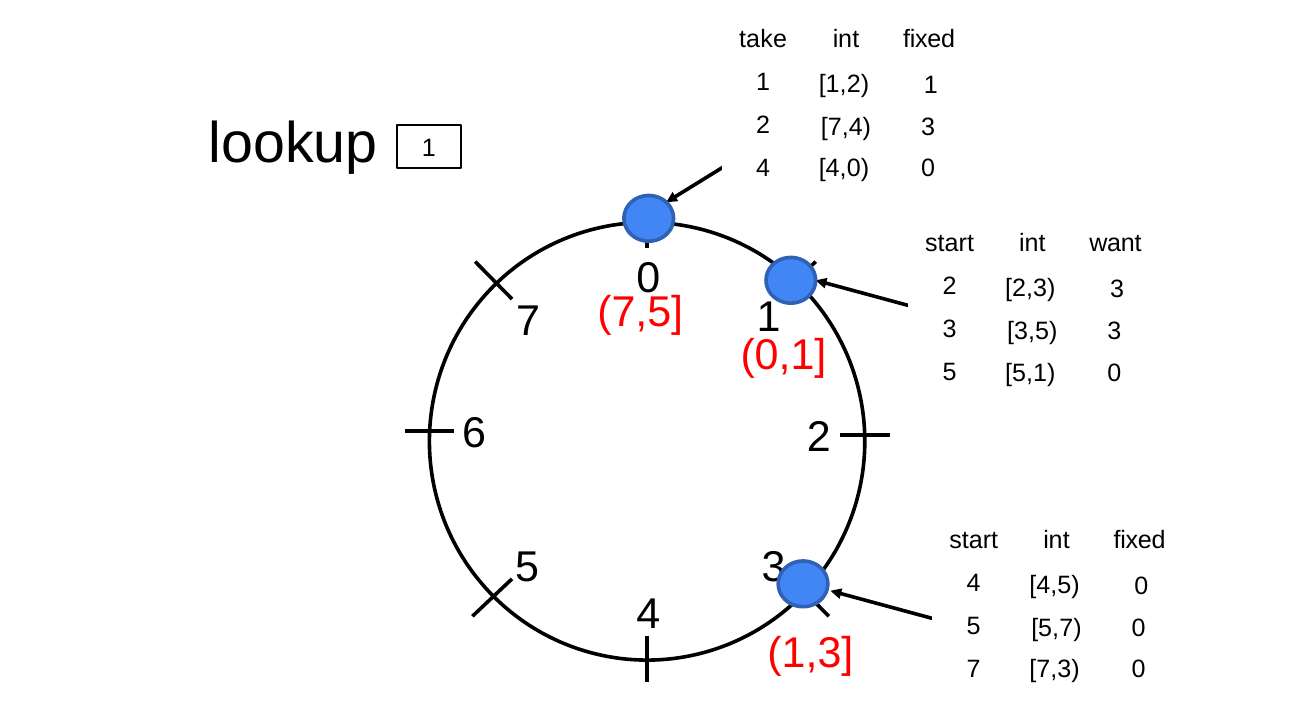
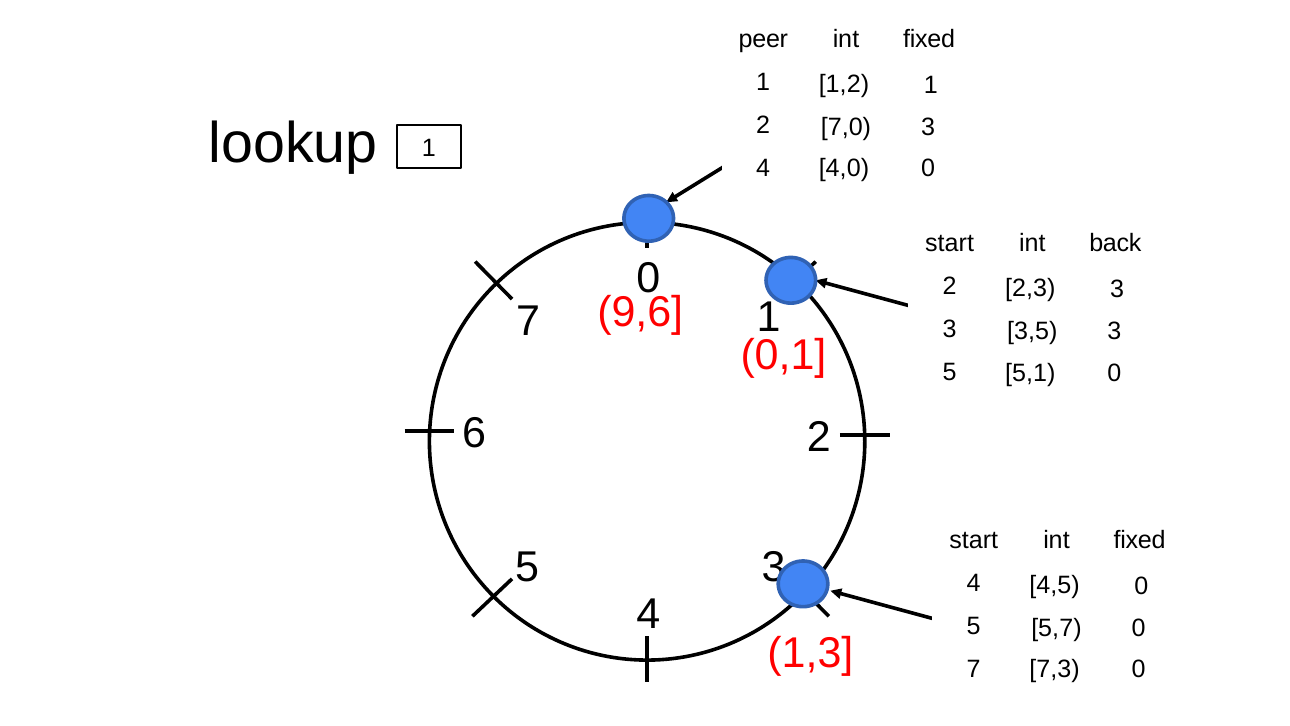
take: take -> peer (763, 39)
7,4: 7,4 -> 7,0 (846, 127)
want: want -> back (1115, 243)
7,5: 7,5 -> 9,6 (640, 312)
